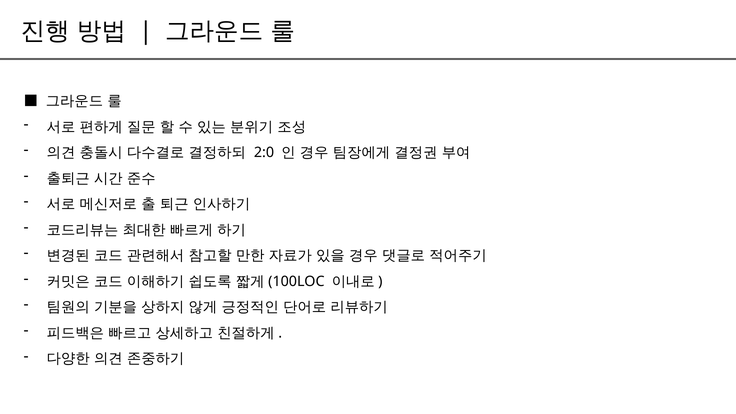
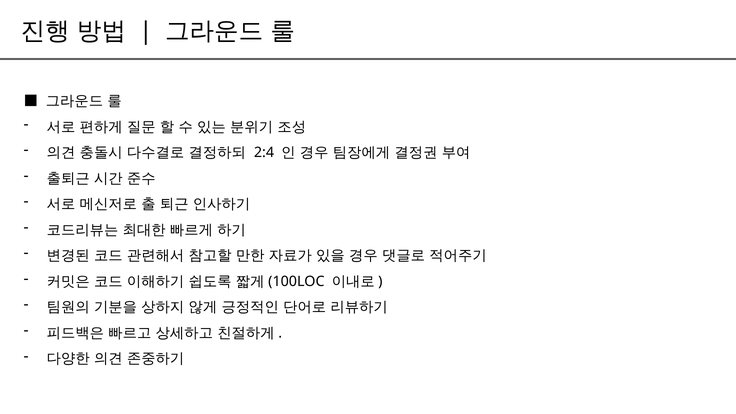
2:0: 2:0 -> 2:4 (264, 153)
